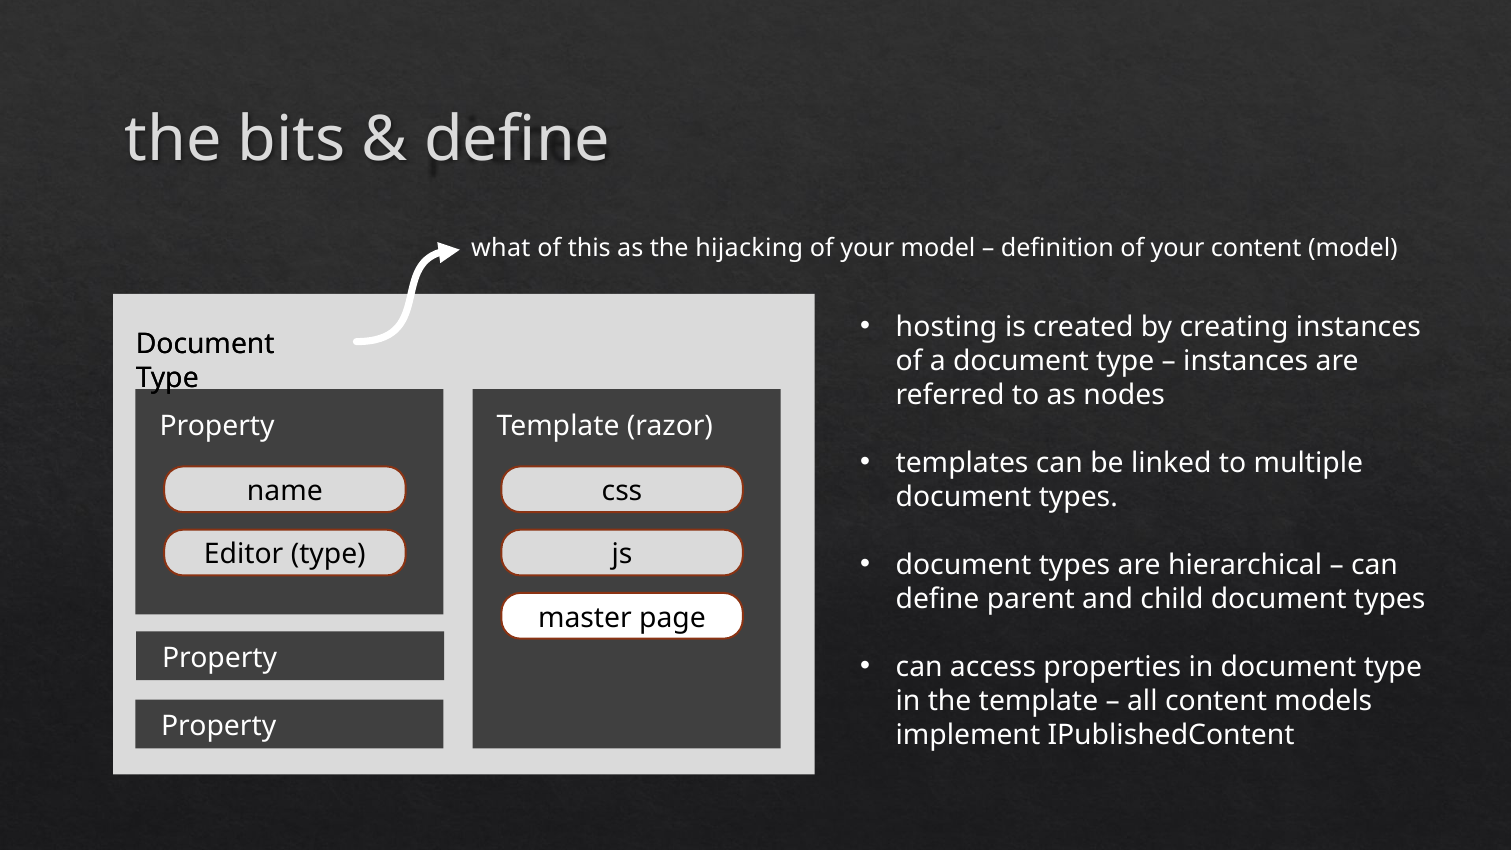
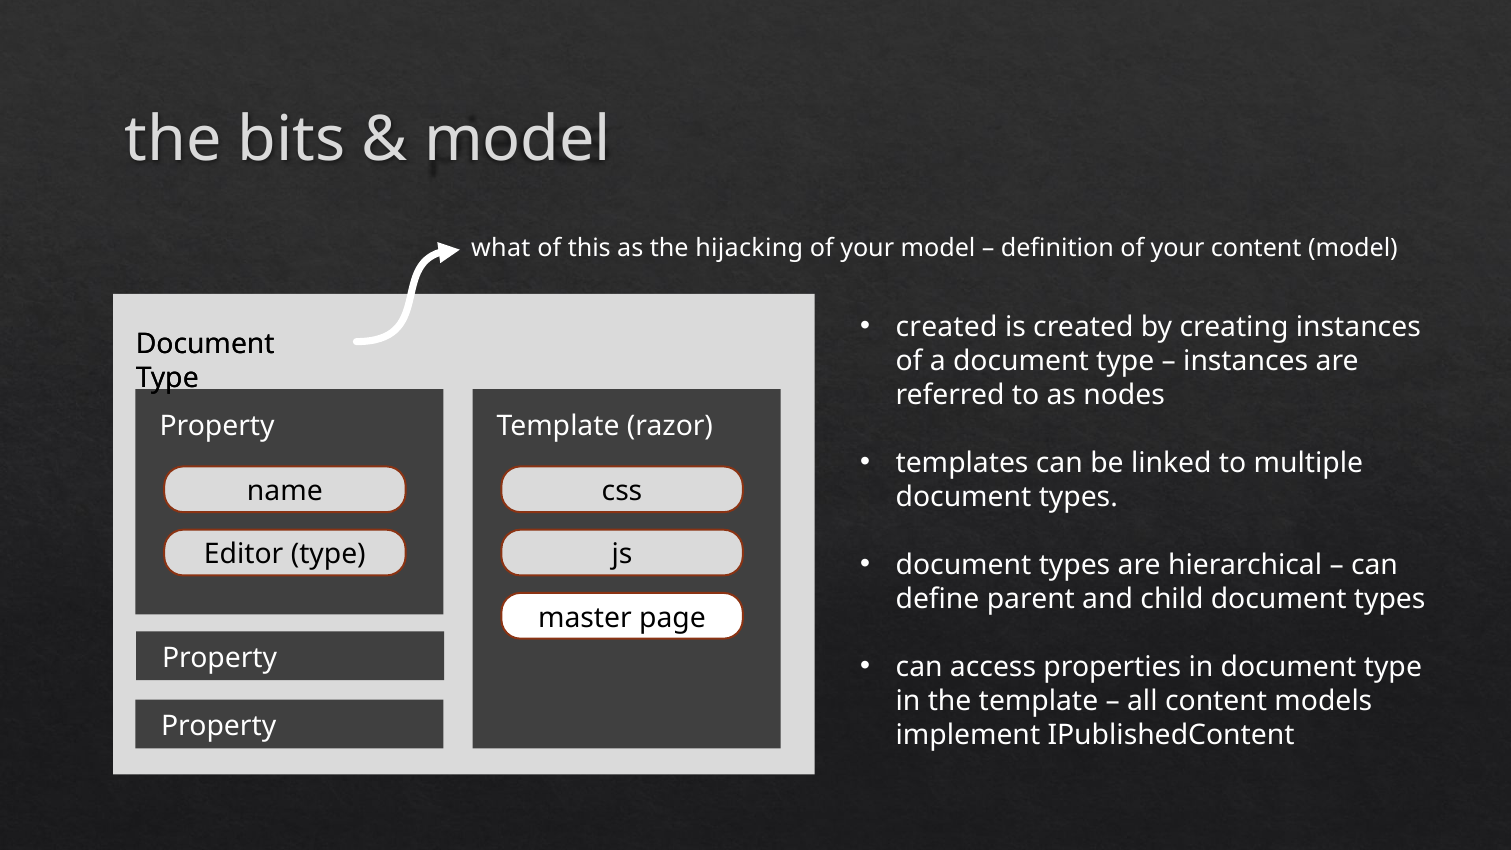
define: define -> model (517, 140)
hosting: hosting -> created (947, 327)
